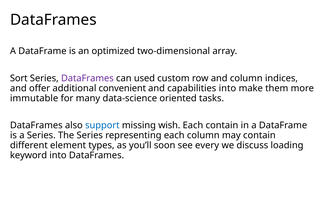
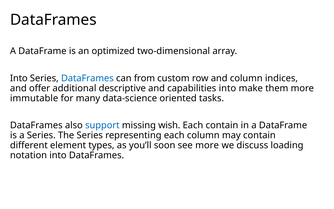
Sort: Sort -> Into (19, 78)
DataFrames colour: purple -> blue (87, 78)
used: used -> from (144, 78)
convenient: convenient -> descriptive (122, 88)
see every: every -> more (207, 145)
keyword: keyword -> notation (28, 155)
